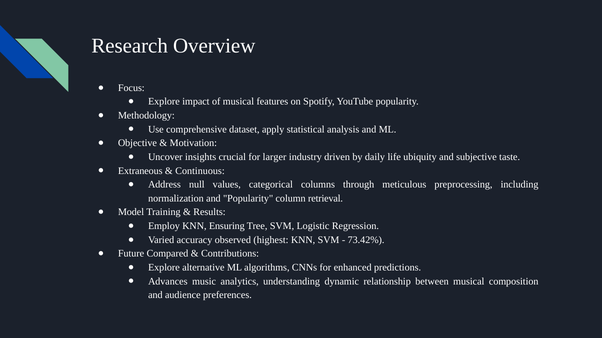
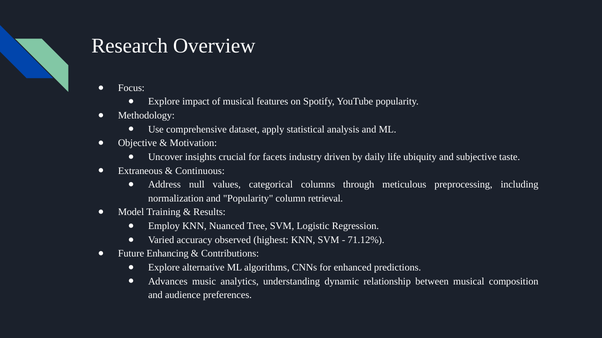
larger: larger -> facets (275, 157)
Ensuring: Ensuring -> Nuanced (227, 226)
73.42%: 73.42% -> 71.12% (366, 240)
Compared: Compared -> Enhancing (168, 254)
